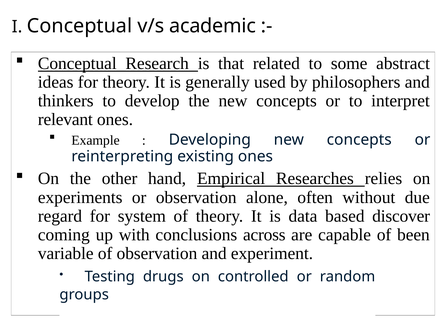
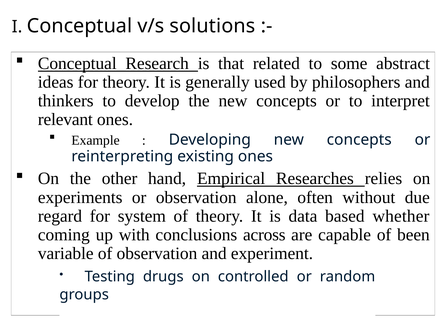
academic: academic -> solutions (212, 26)
discover: discover -> whether (401, 216)
